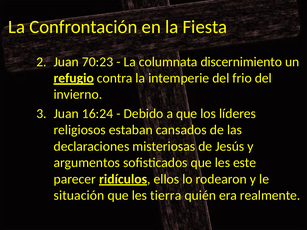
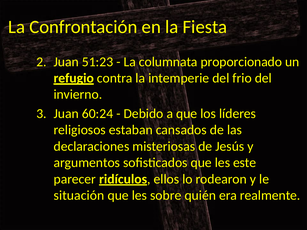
70:23: 70:23 -> 51:23 (98, 62)
discernimiento: discernimiento -> proporcionado (241, 62)
16:24: 16:24 -> 60:24 (98, 114)
tierra: tierra -> sobre (166, 196)
